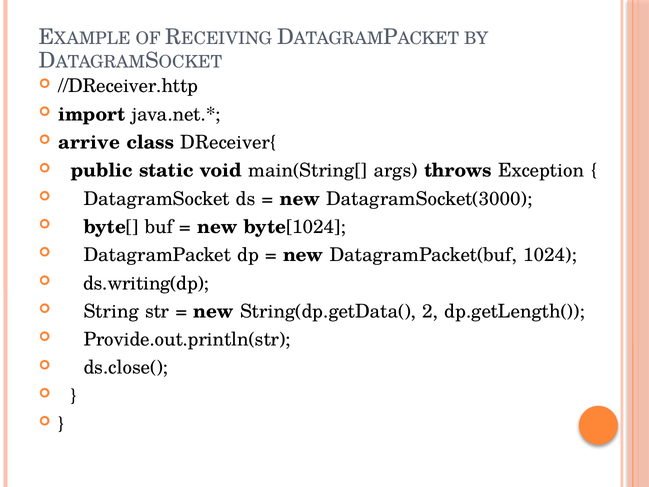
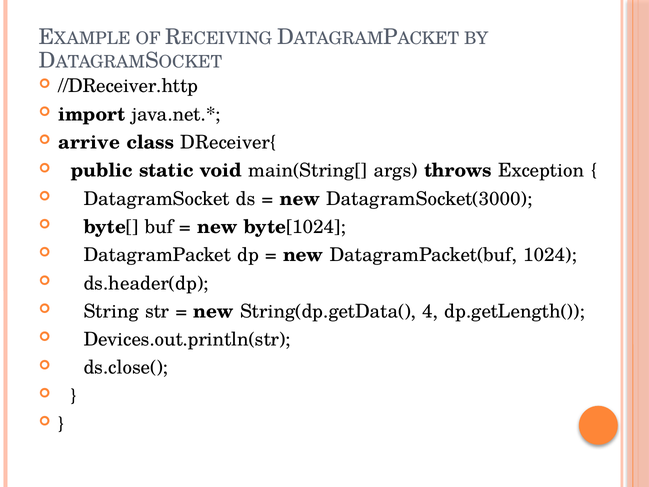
ds.writing(dp: ds.writing(dp -> ds.header(dp (146, 283)
2: 2 -> 4 (430, 311)
Provide.out.println(str: Provide.out.println(str -> Devices.out.println(str (187, 339)
